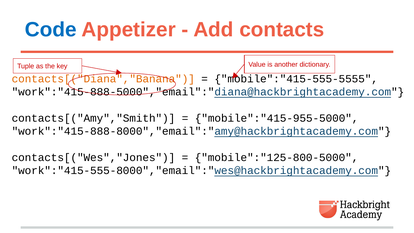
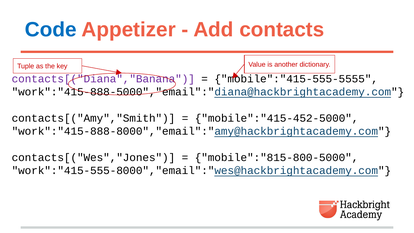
contacts[("Diana","Banana colour: orange -> purple (103, 79)
mobile":"415-955-5000: mobile":"415-955-5000 -> mobile":"415-452-5000 (277, 118)
mobile":"125-800-5000: mobile":"125-800-5000 -> mobile":"815-800-5000 (277, 158)
